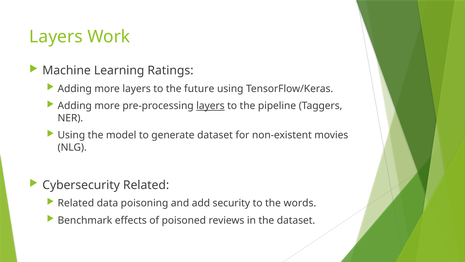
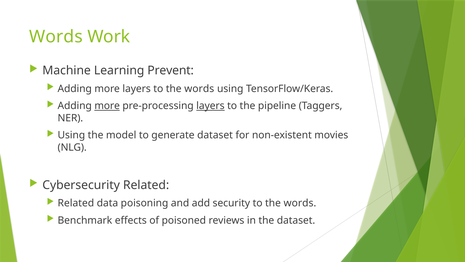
Layers: Layers -> Words (56, 37)
Ratings: Ratings -> Prevent (171, 71)
layers to the future: future -> words (199, 89)
more underline: none -> present (107, 106)
